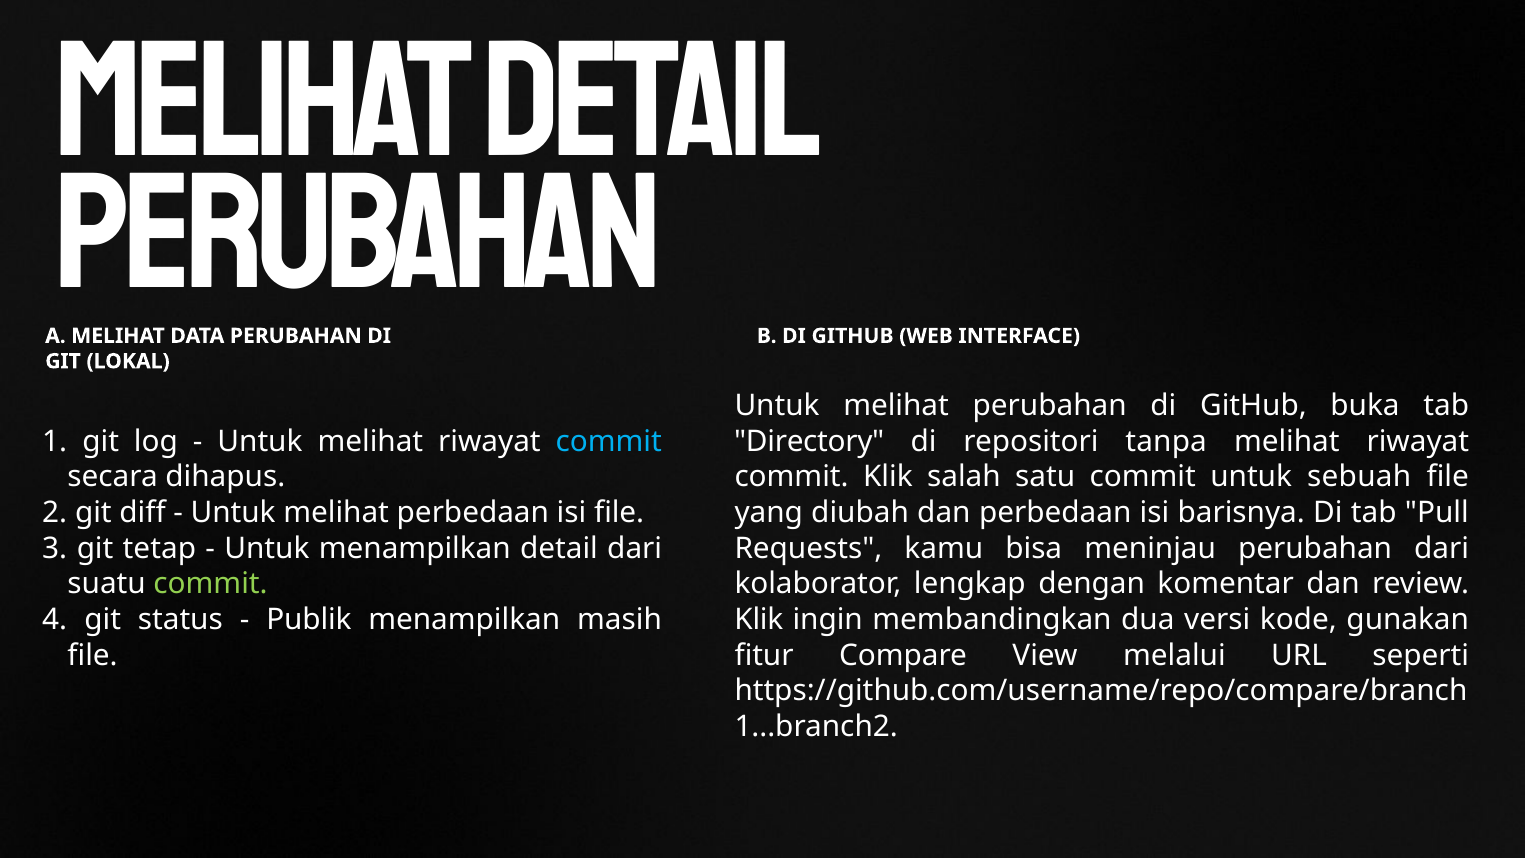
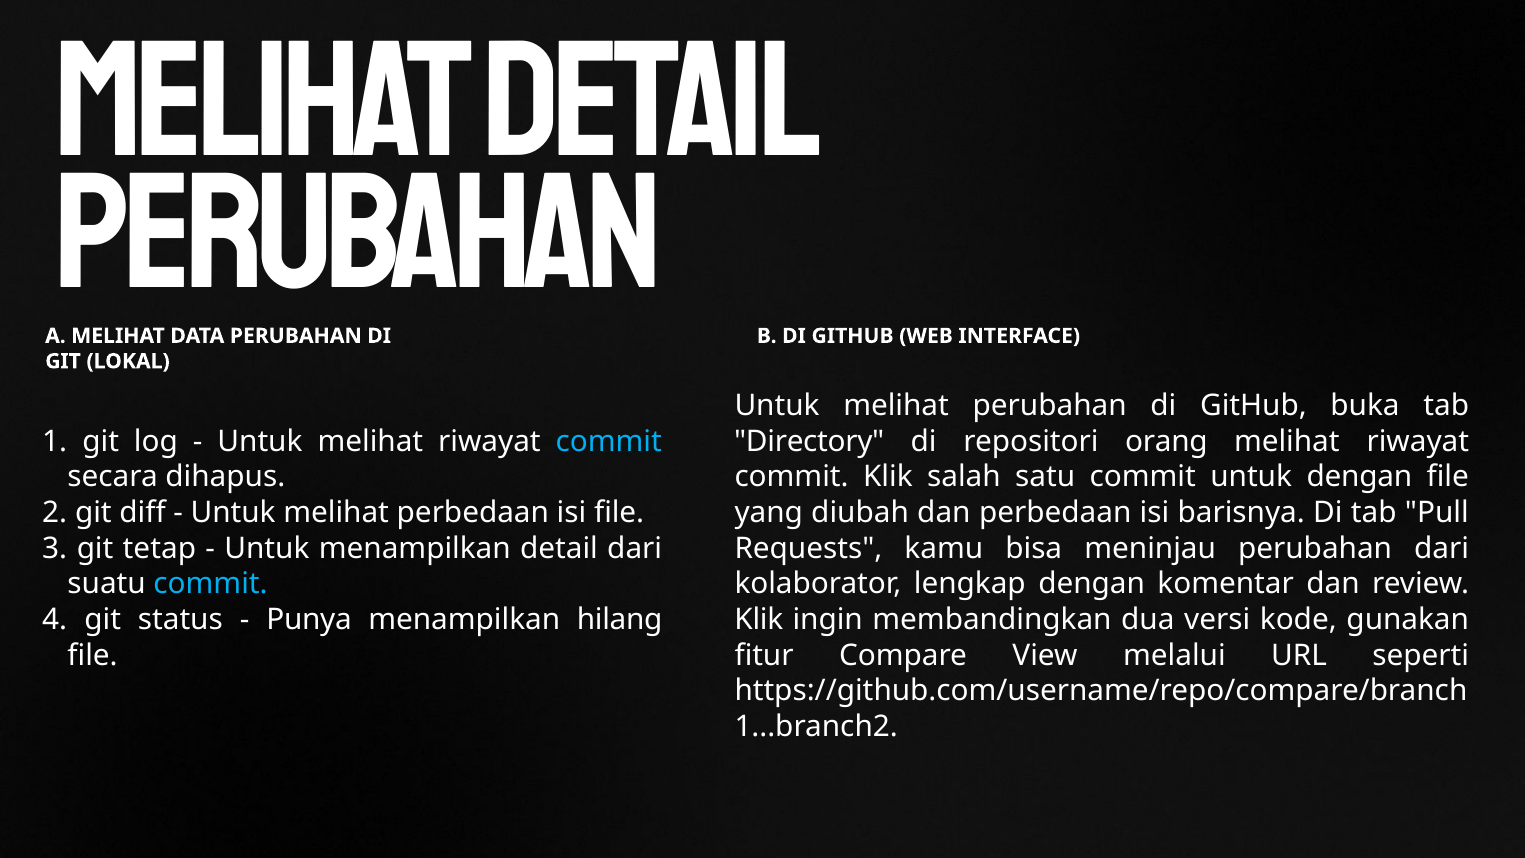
tanpa: tanpa -> orang (1166, 441)
untuk sebuah: sebuah -> dengan (1359, 477)
commit colour: light green -> light blue (211, 584)
Publik: Publik -> Punya (309, 620)
masih: masih -> hilang (620, 620)
